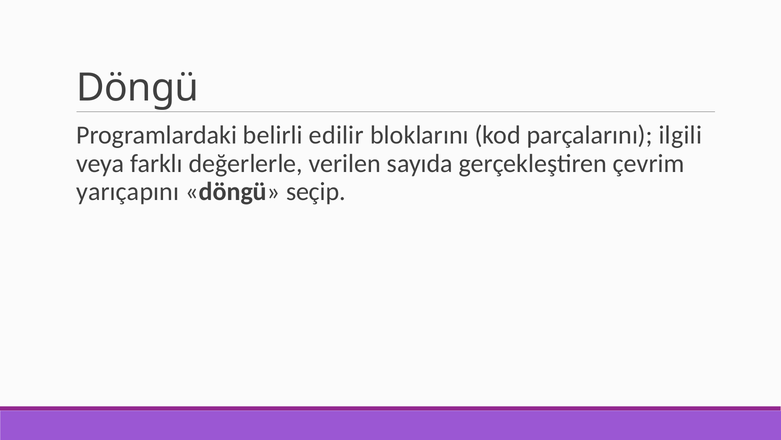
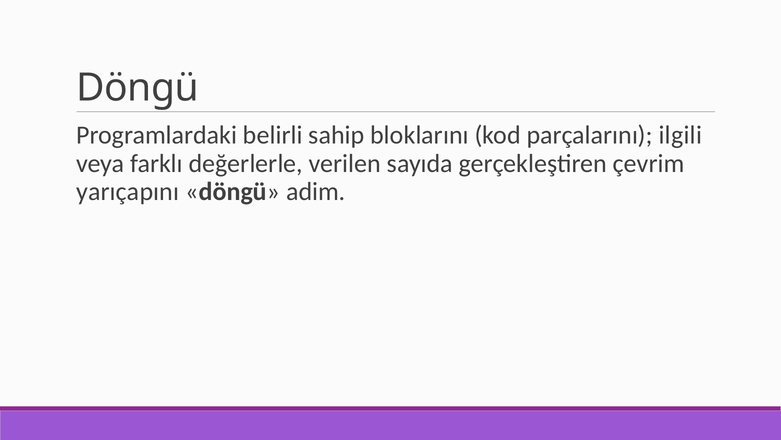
edilir: edilir -> sahip (336, 135)
seçip: seçip -> adim (316, 191)
